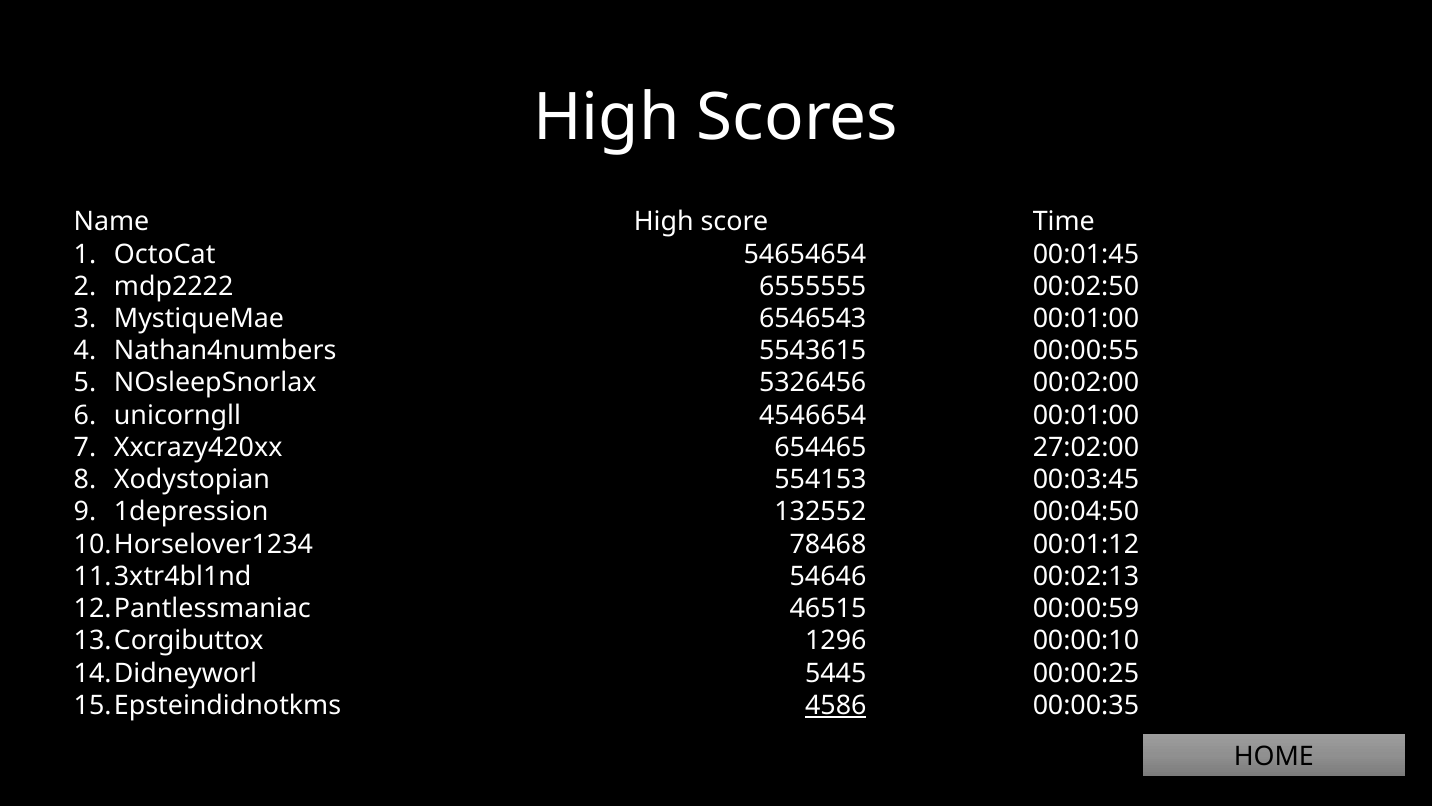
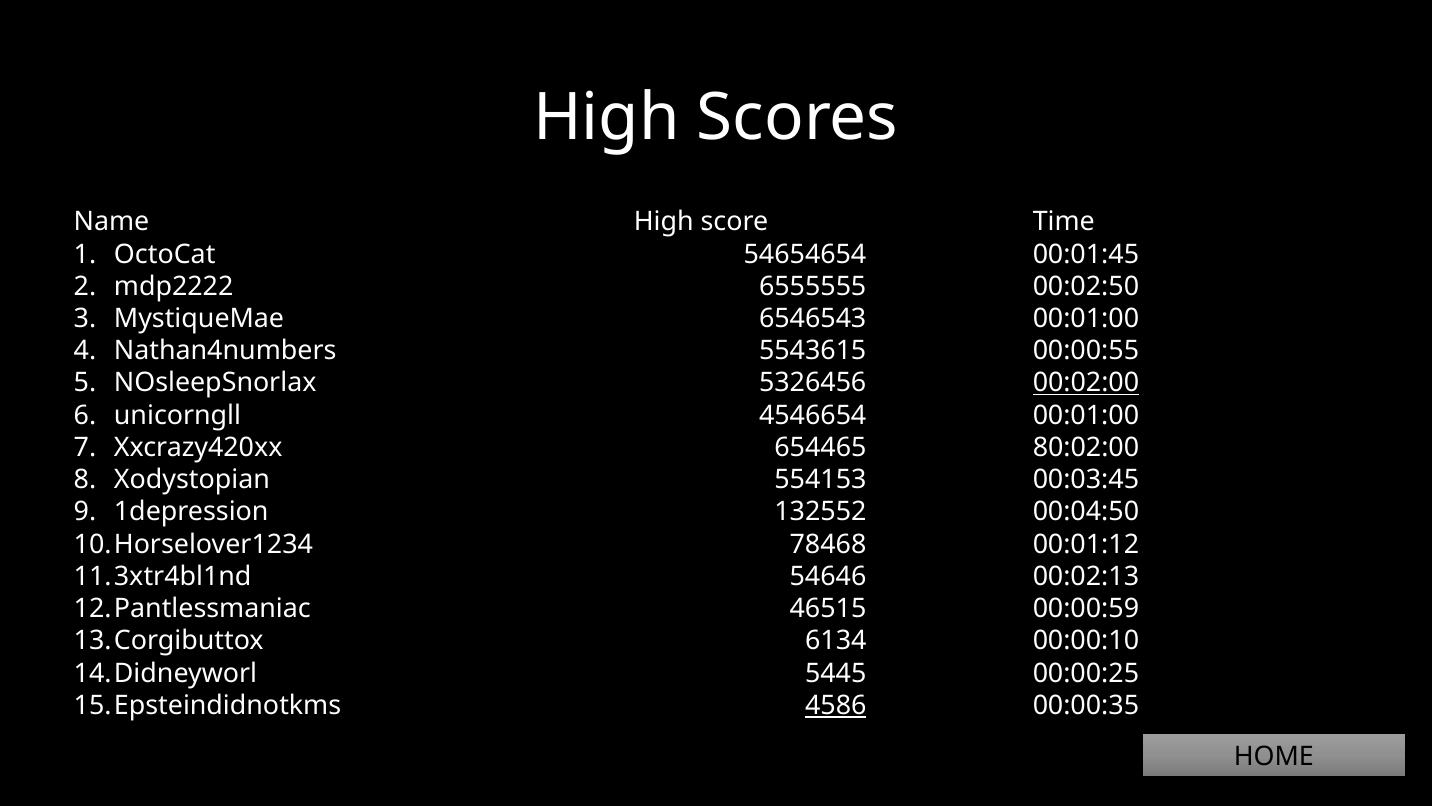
00:02:00 underline: none -> present (1086, 383)
27:02:00: 27:02:00 -> 80:02:00 (1086, 447)
1296: 1296 -> 6134 (836, 641)
